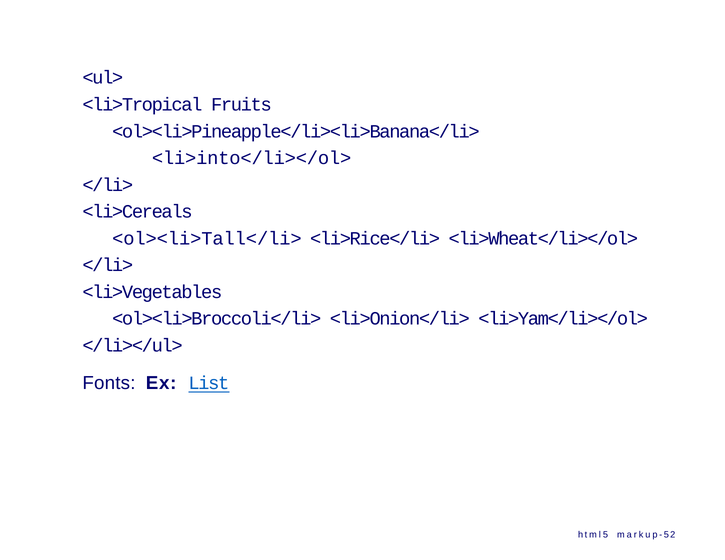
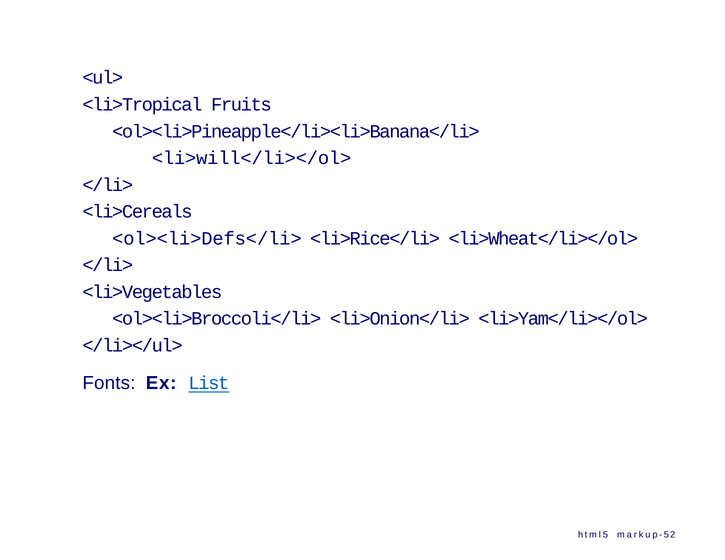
<li>into</li></ol>: <li>into</li></ol> -> <li>will</li></ol> (252, 158)
<ol><li>Tall</li>: <ol><li>Tall</li> -> <ol><li>Defs</li> (207, 239)
